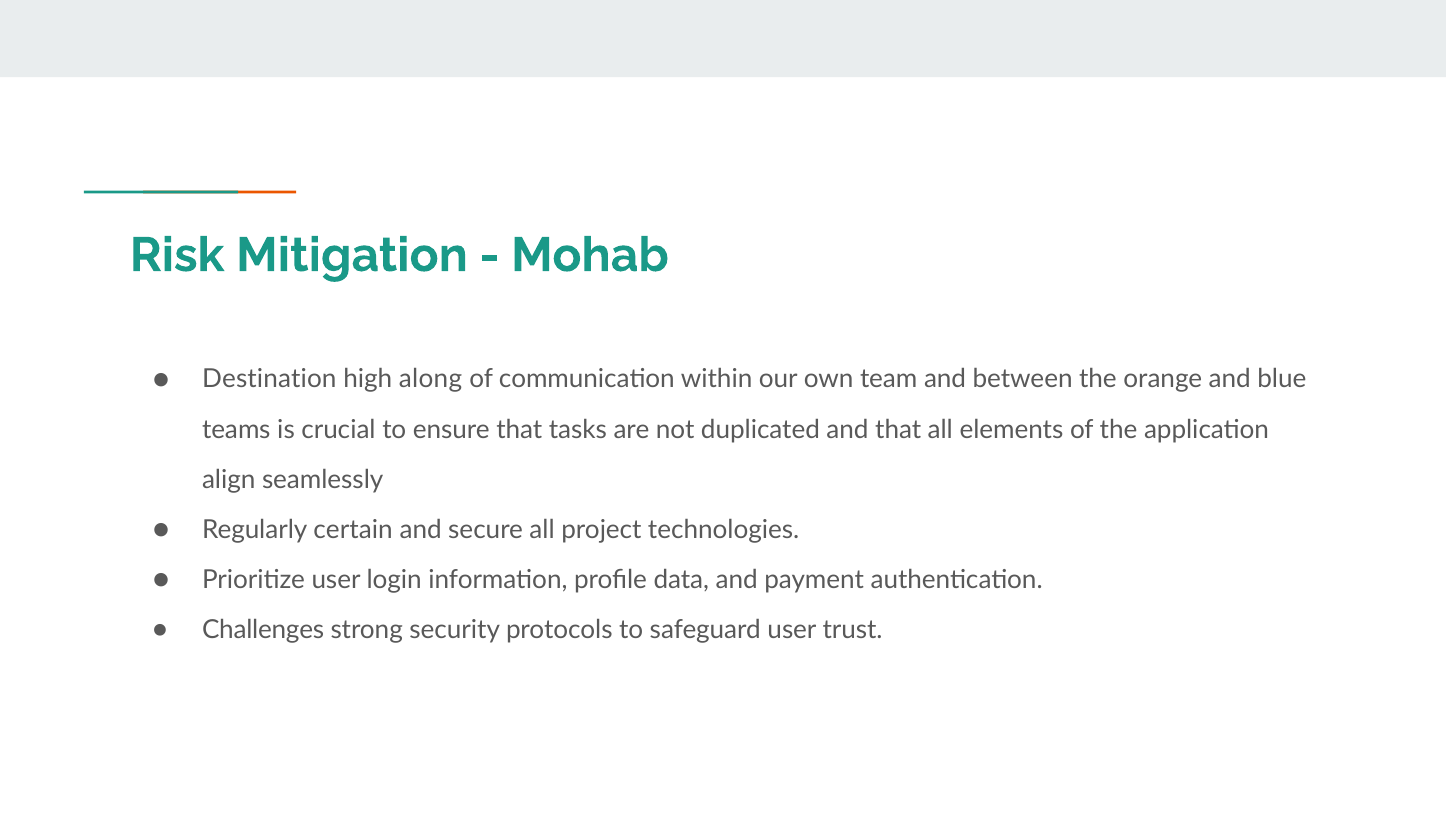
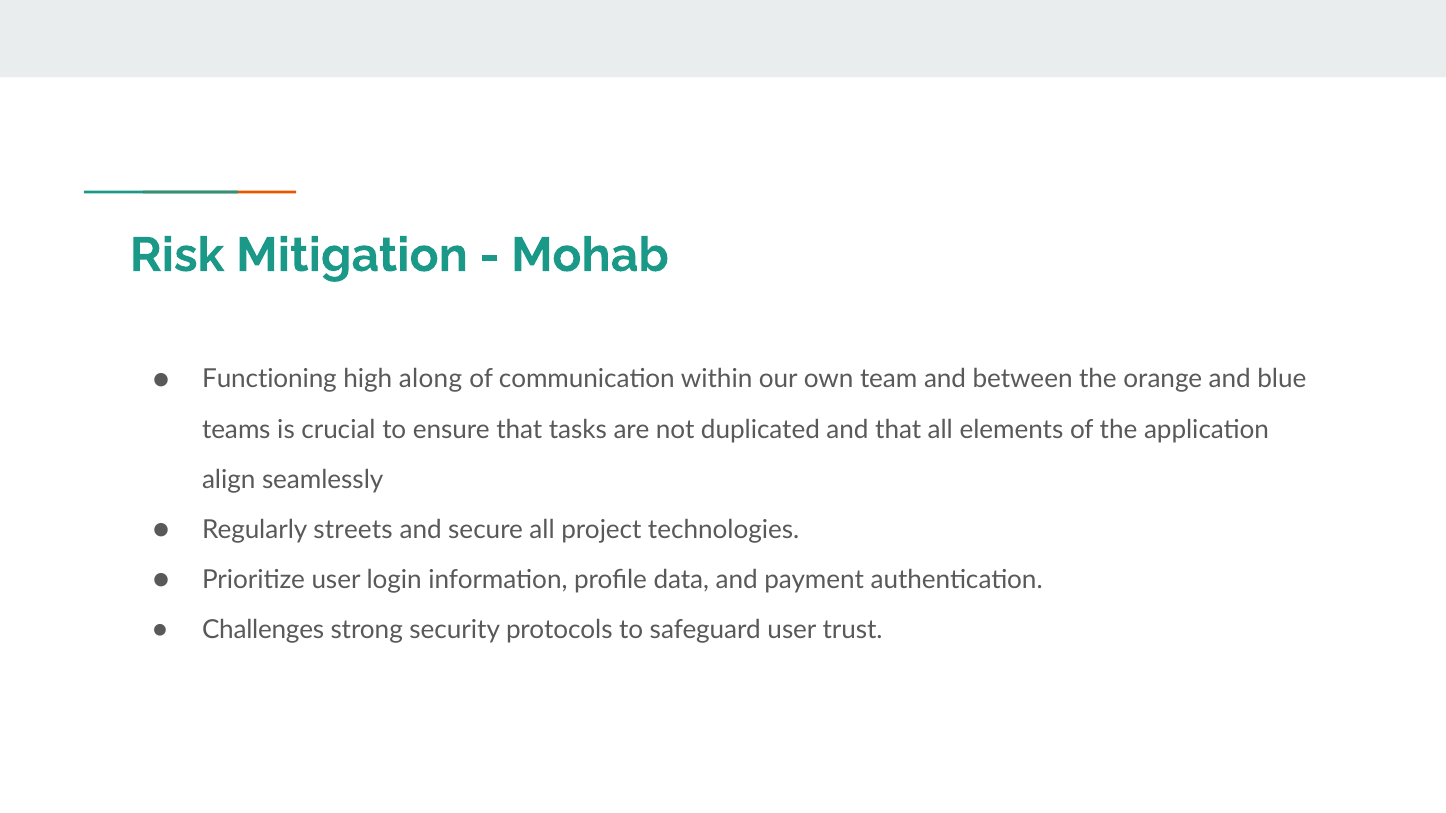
Destination: Destination -> Functioning (269, 380)
certain: certain -> streets (353, 530)
